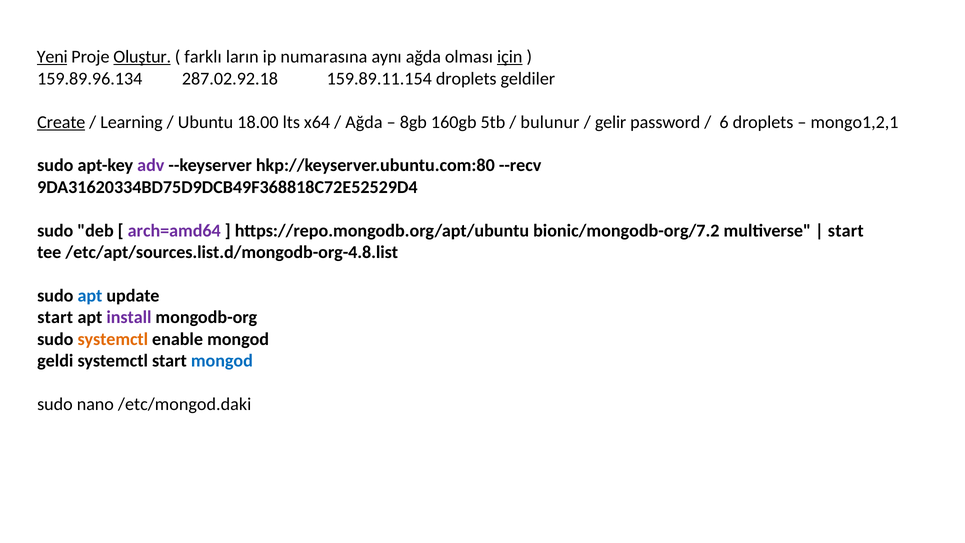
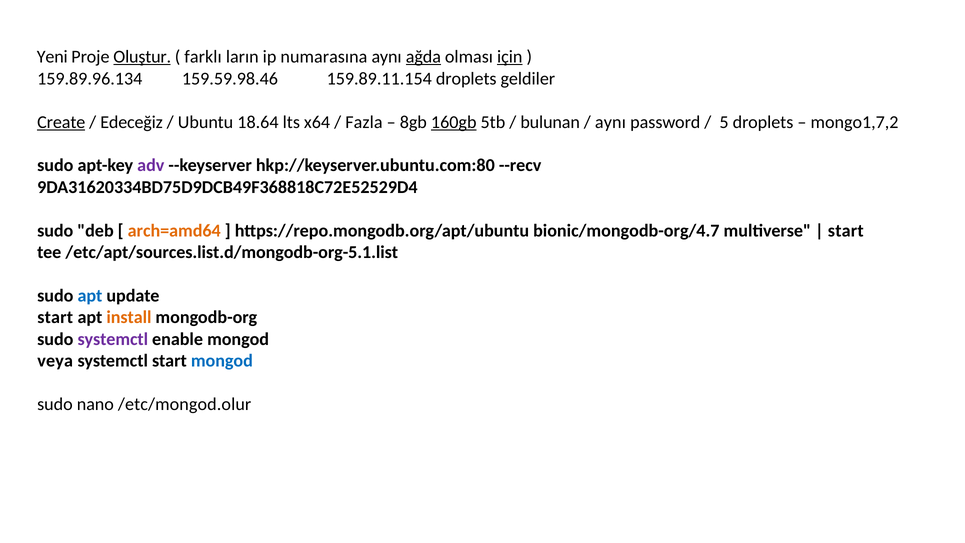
Yeni underline: present -> none (52, 57)
ağda underline: none -> present (423, 57)
287.02.92.18: 287.02.92.18 -> 159.59.98.46 (230, 79)
Learning: Learning -> Edeceğiz (132, 122)
18.00: 18.00 -> 18.64 (258, 122)
Ağda: Ağda -> Fazla (364, 122)
160gb underline: none -> present (454, 122)
bulunur: bulunur -> bulunan (550, 122)
gelir: gelir -> aynı (610, 122)
6: 6 -> 5 (724, 122)
mongo1,2,1: mongo1,2,1 -> mongo1,7,2 (855, 122)
arch=amd64 colour: purple -> orange (174, 231)
bionic/mongodb-org/7.2: bionic/mongodb-org/7.2 -> bionic/mongodb-org/4.7 (626, 231)
/etc/apt/sources.list.d/mongodb-org-4.8.list: /etc/apt/sources.list.d/mongodb-org-4.8.list -> /etc/apt/sources.list.d/mongodb-org-5.1.list (232, 252)
install colour: purple -> orange (129, 317)
systemctl colour: orange -> purple (113, 339)
geldi: geldi -> veya (55, 361)
/etc/mongod.daki: /etc/mongod.daki -> /etc/mongod.olur (185, 404)
